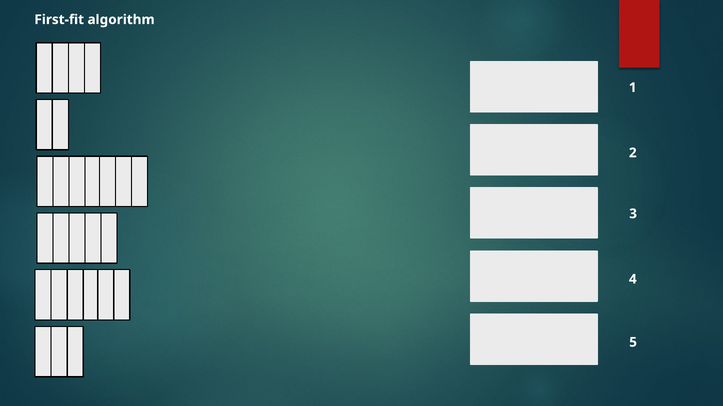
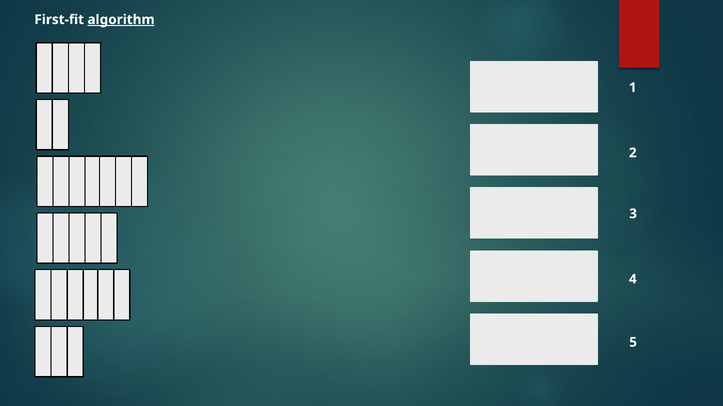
algorithm underline: none -> present (121, 20)
